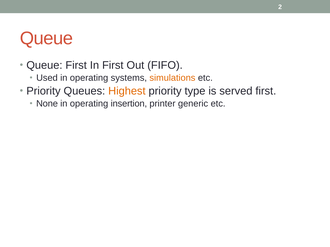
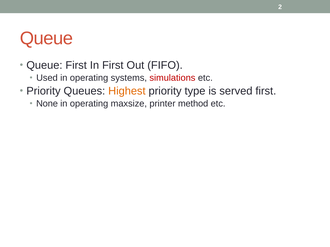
simulations colour: orange -> red (172, 78)
insertion: insertion -> maxsize (129, 104)
generic: generic -> method (193, 104)
